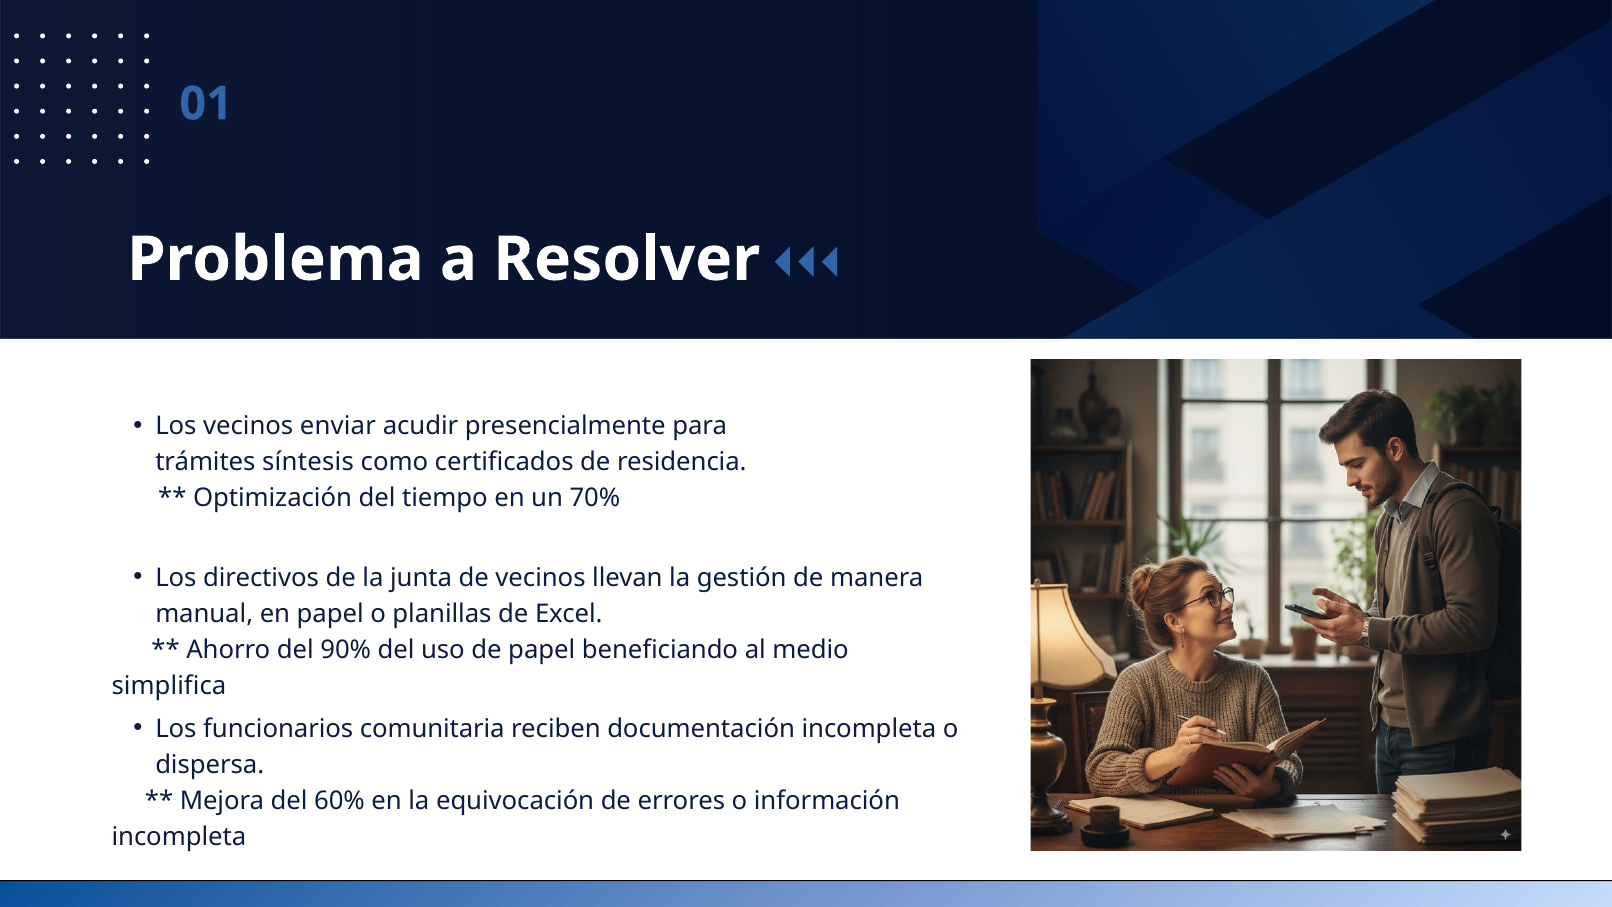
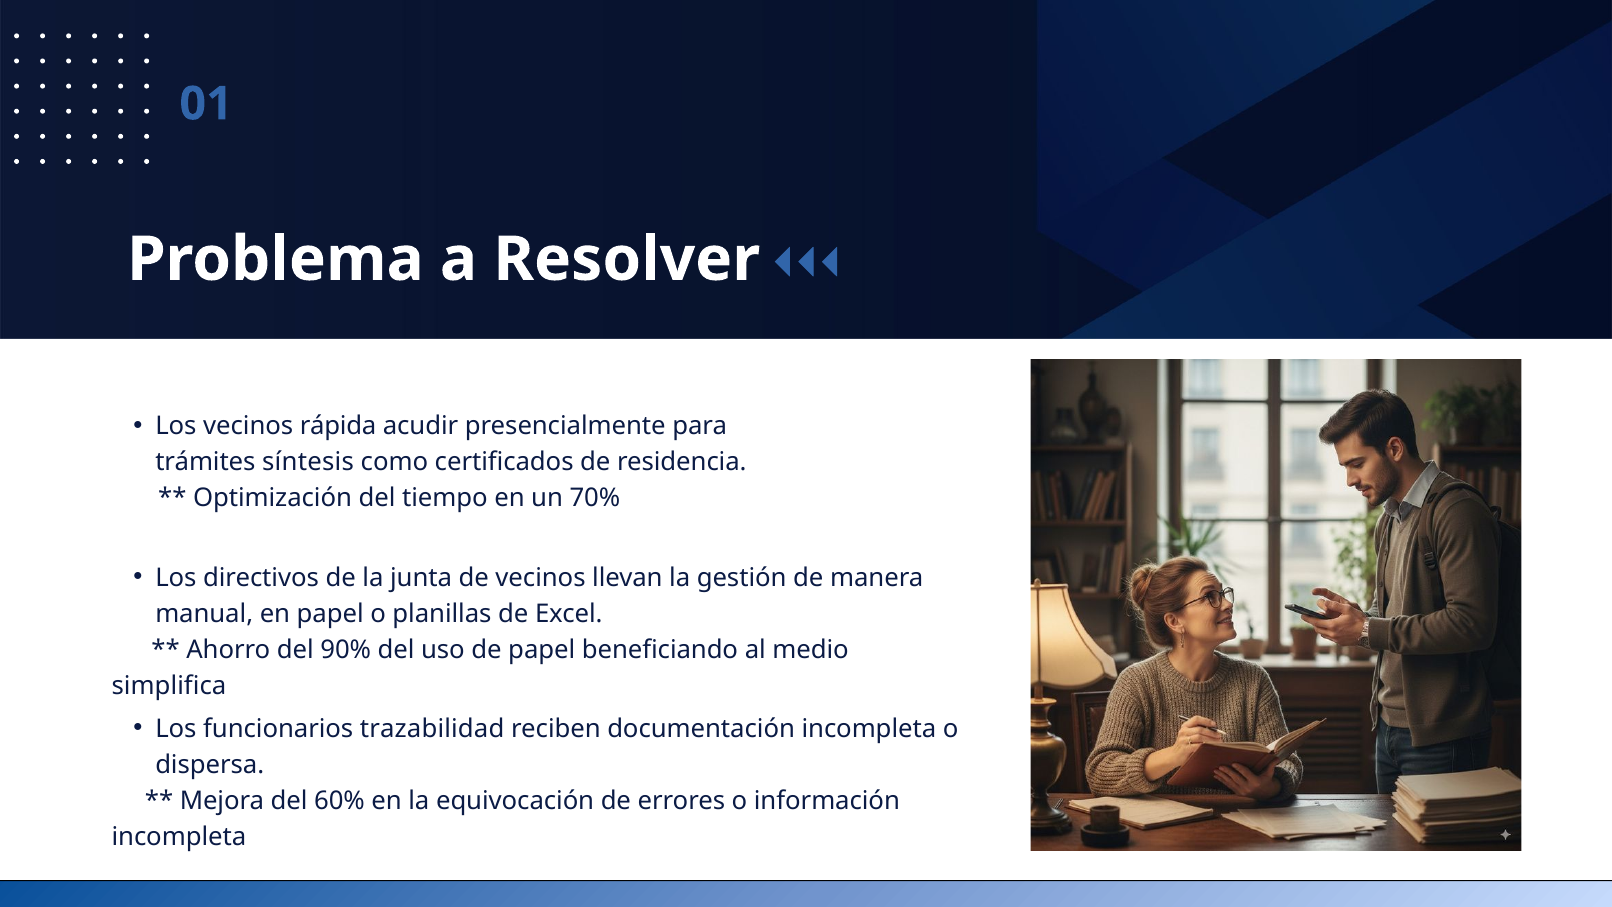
enviar: enviar -> rápida (338, 426)
comunitaria: comunitaria -> trazabilidad (432, 729)
